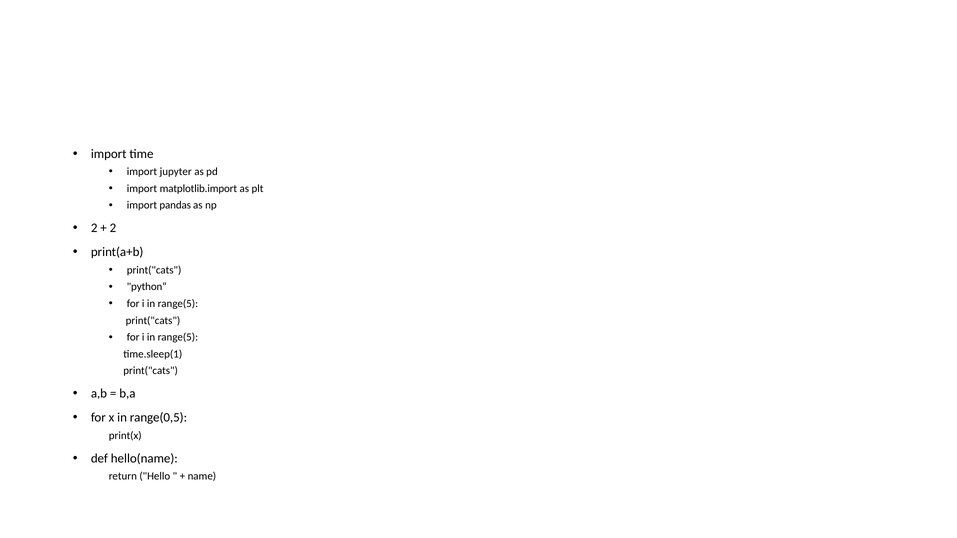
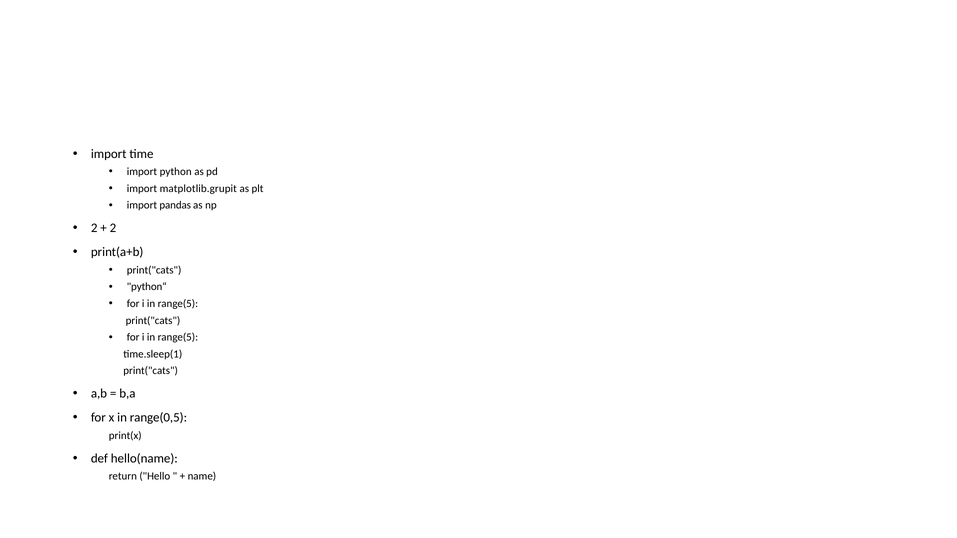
jupyter: jupyter -> python (176, 172)
matplotlib.import: matplotlib.import -> matplotlib.grupit (198, 189)
